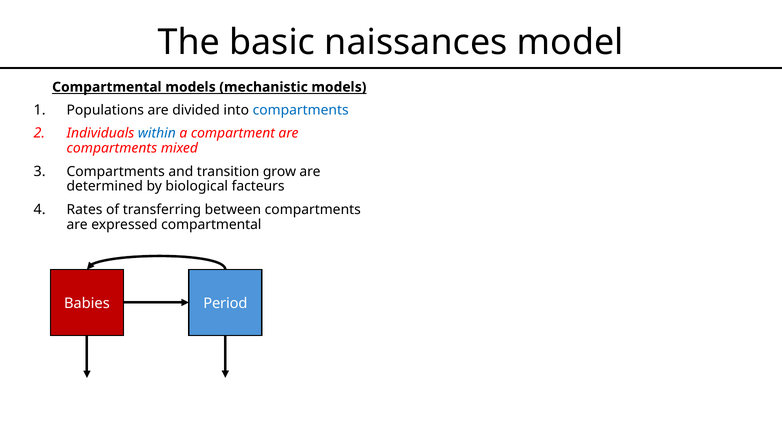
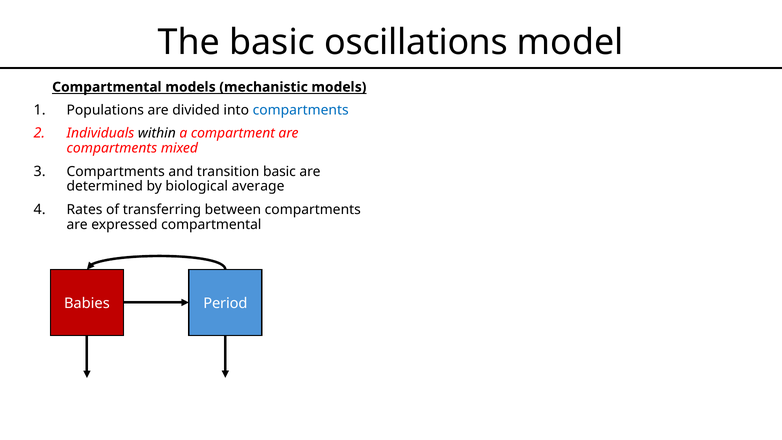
naissances: naissances -> oscillations (416, 42)
within colour: blue -> black (157, 133)
transition grow: grow -> basic (279, 171)
facteurs: facteurs -> average (258, 186)
